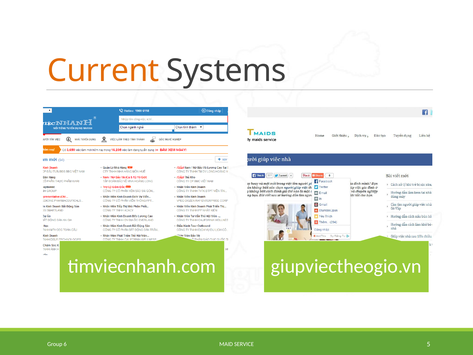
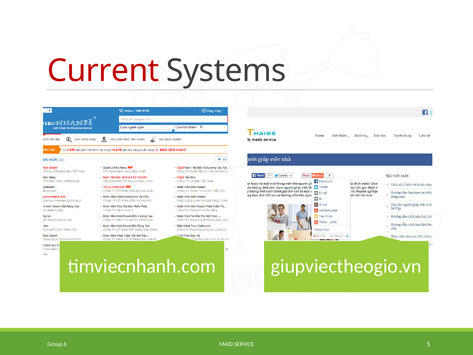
Current colour: orange -> red (103, 71)
